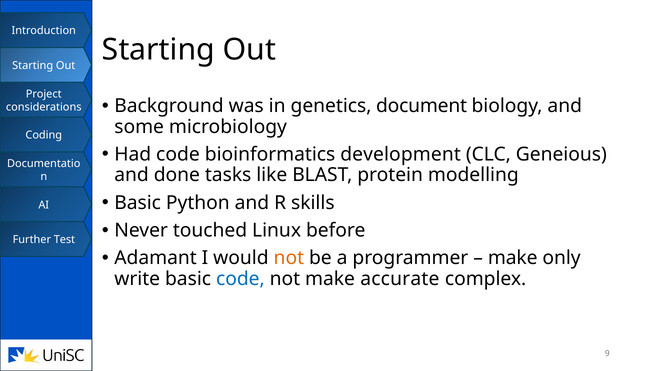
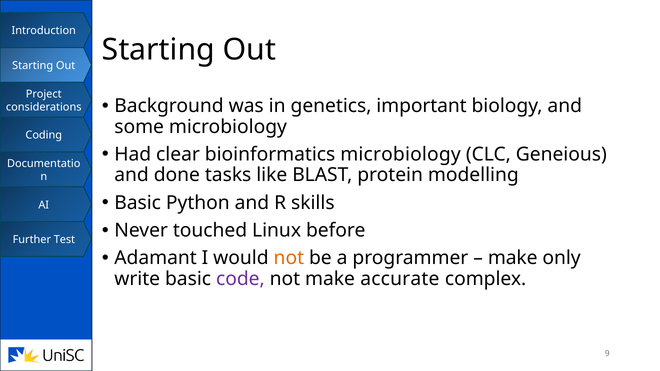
document: document -> important (422, 106)
Had code: code -> clear (178, 154)
bioinformatics development: development -> microbiology (401, 154)
code colour: blue -> purple (240, 279)
